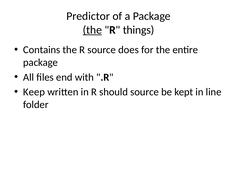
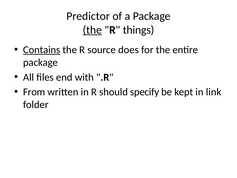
Contains underline: none -> present (42, 50)
Keep: Keep -> From (34, 92)
should source: source -> specify (145, 92)
line: line -> link (214, 92)
